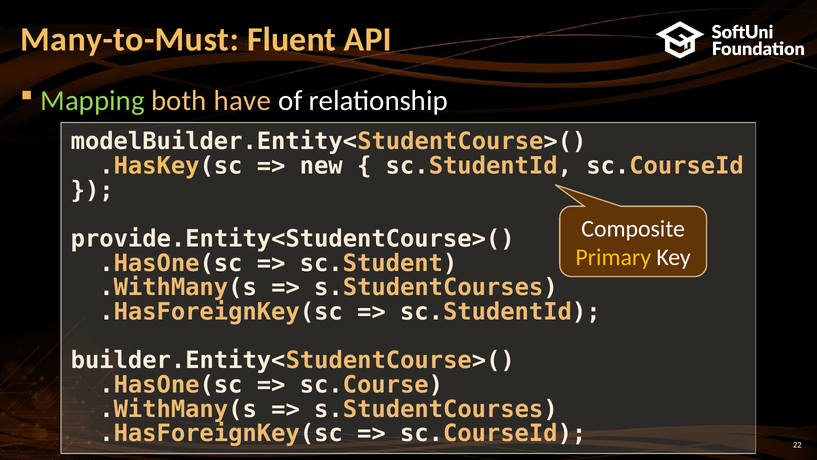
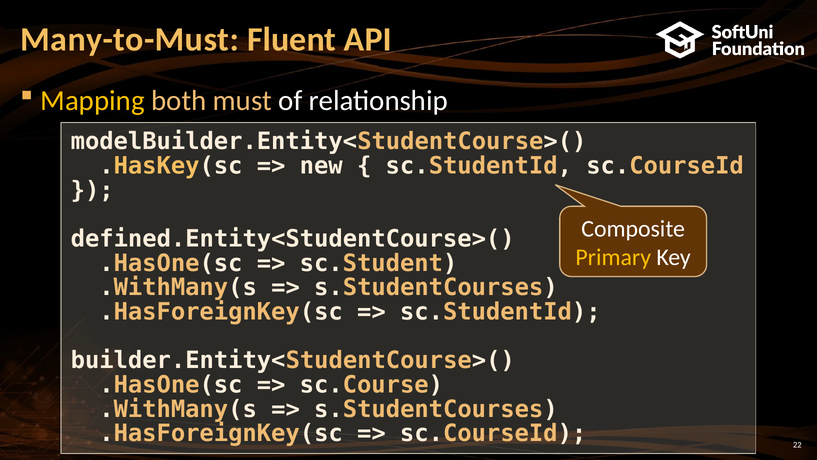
Mapping colour: light green -> yellow (93, 101)
have: have -> must (242, 101)
provide.Entity<StudentCourse>(: provide.Entity<StudentCourse>( -> defined.Entity<StudentCourse>( (293, 239)
